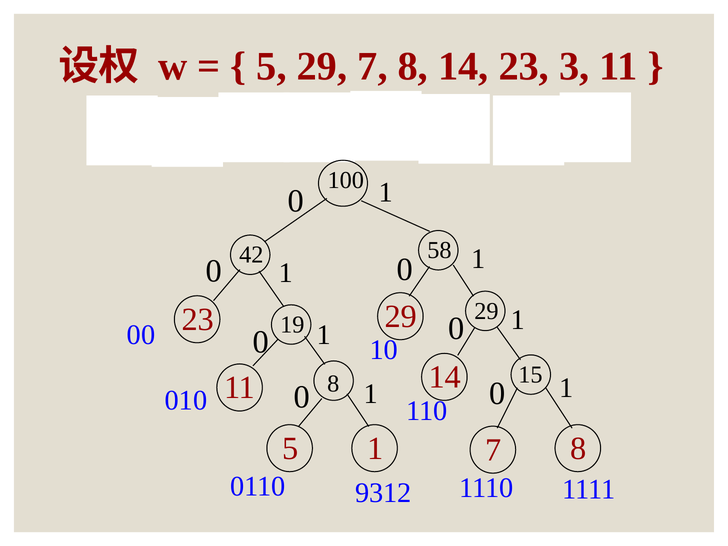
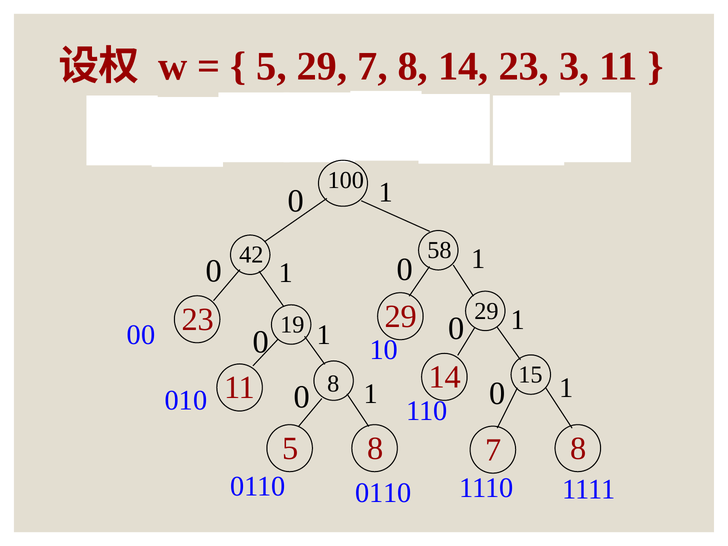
5 1: 1 -> 8 (375, 448)
0110 9312: 9312 -> 0110 (383, 493)
